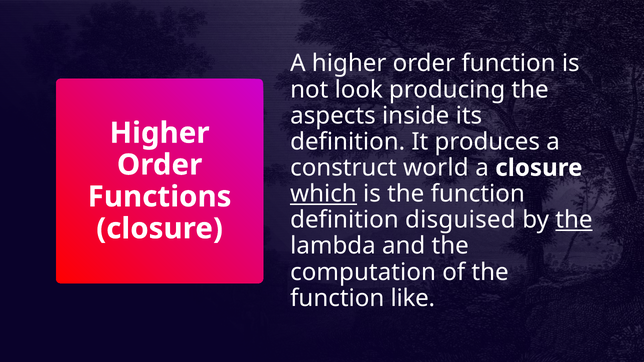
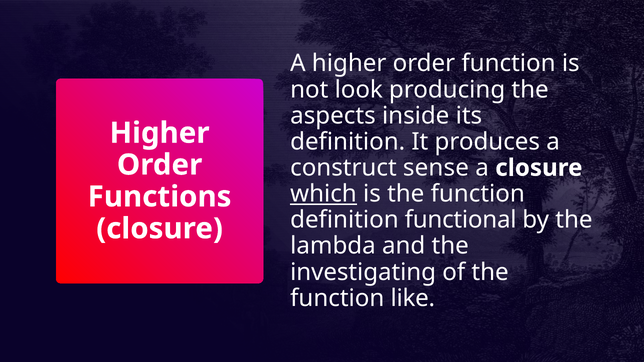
world: world -> sense (436, 168)
disguised: disguised -> functional (461, 220)
the underline: present -> none (574, 220)
computation: computation -> investigating (363, 272)
